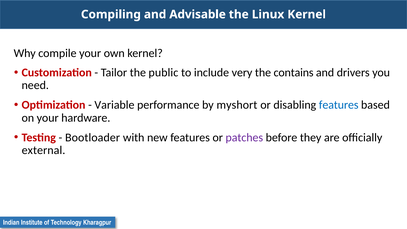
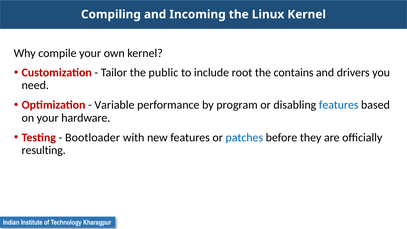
Advisable: Advisable -> Incoming (198, 14)
very: very -> root (242, 73)
myshort: myshort -> program (237, 105)
patches colour: purple -> blue (244, 137)
external: external -> resulting (44, 150)
